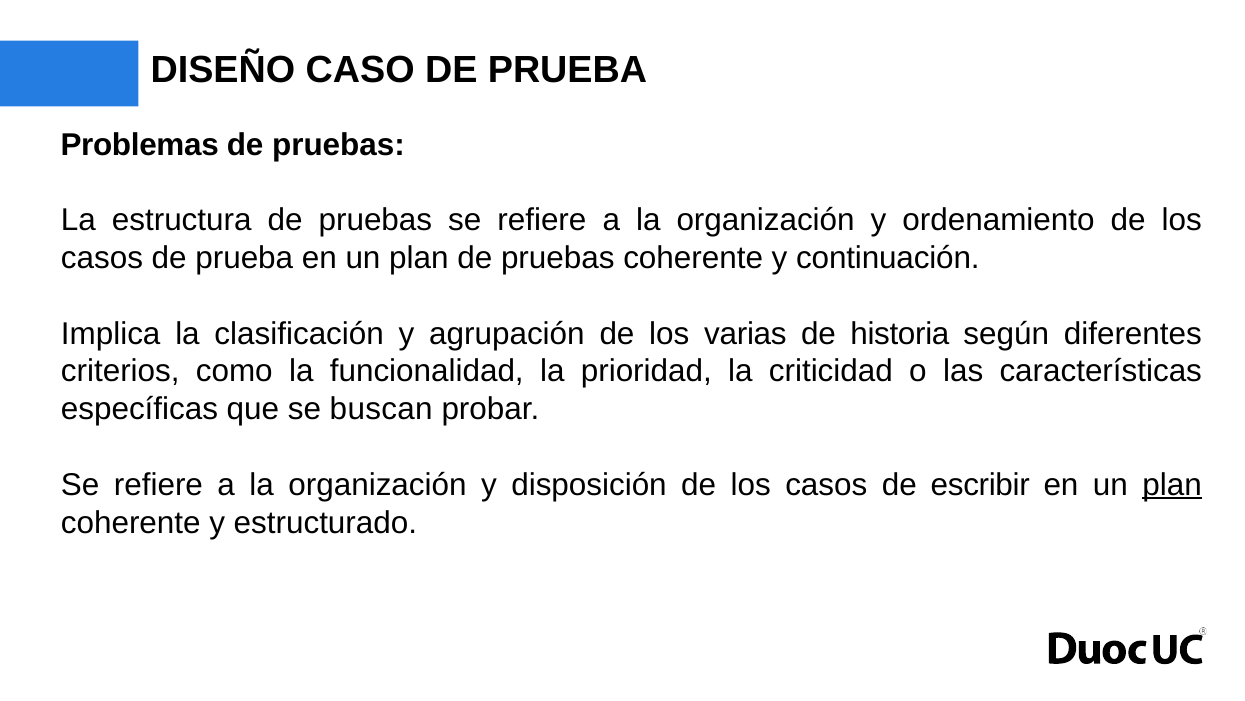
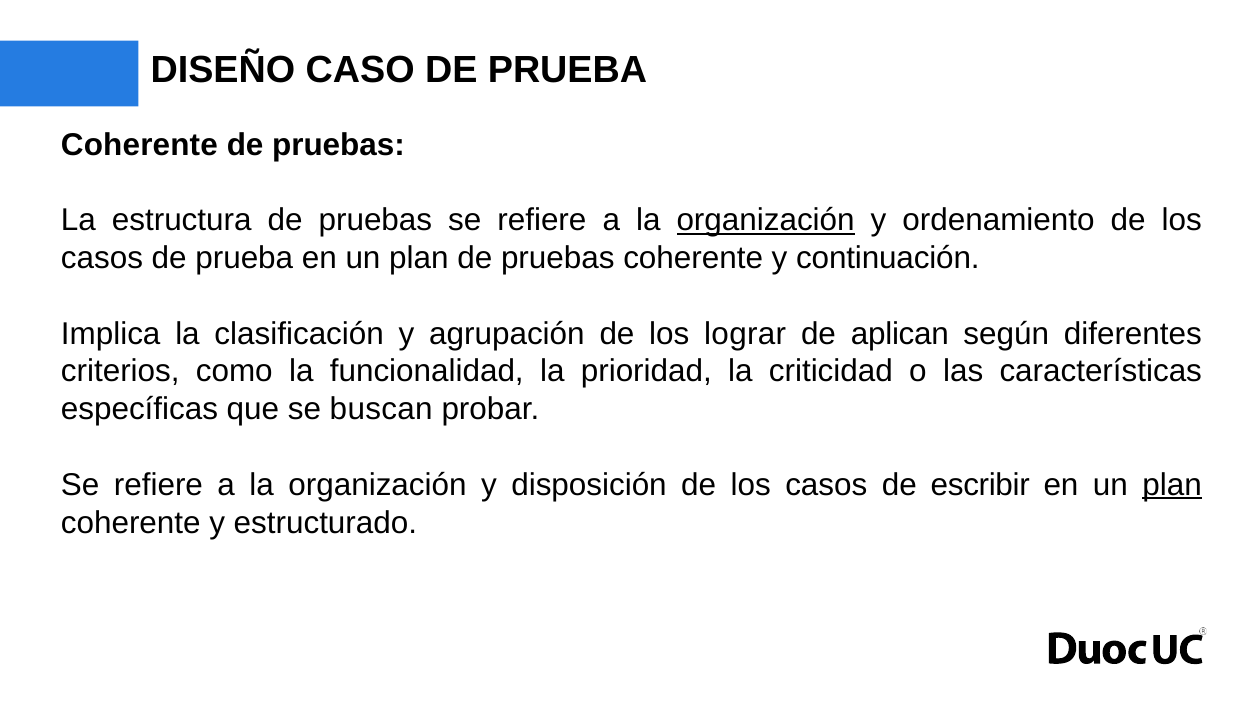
Problemas: Problemas -> Coherente (139, 145)
organización underline: none -> present (766, 220)
varias: varias -> lograr (745, 333)
historia: historia -> aplican (900, 333)
